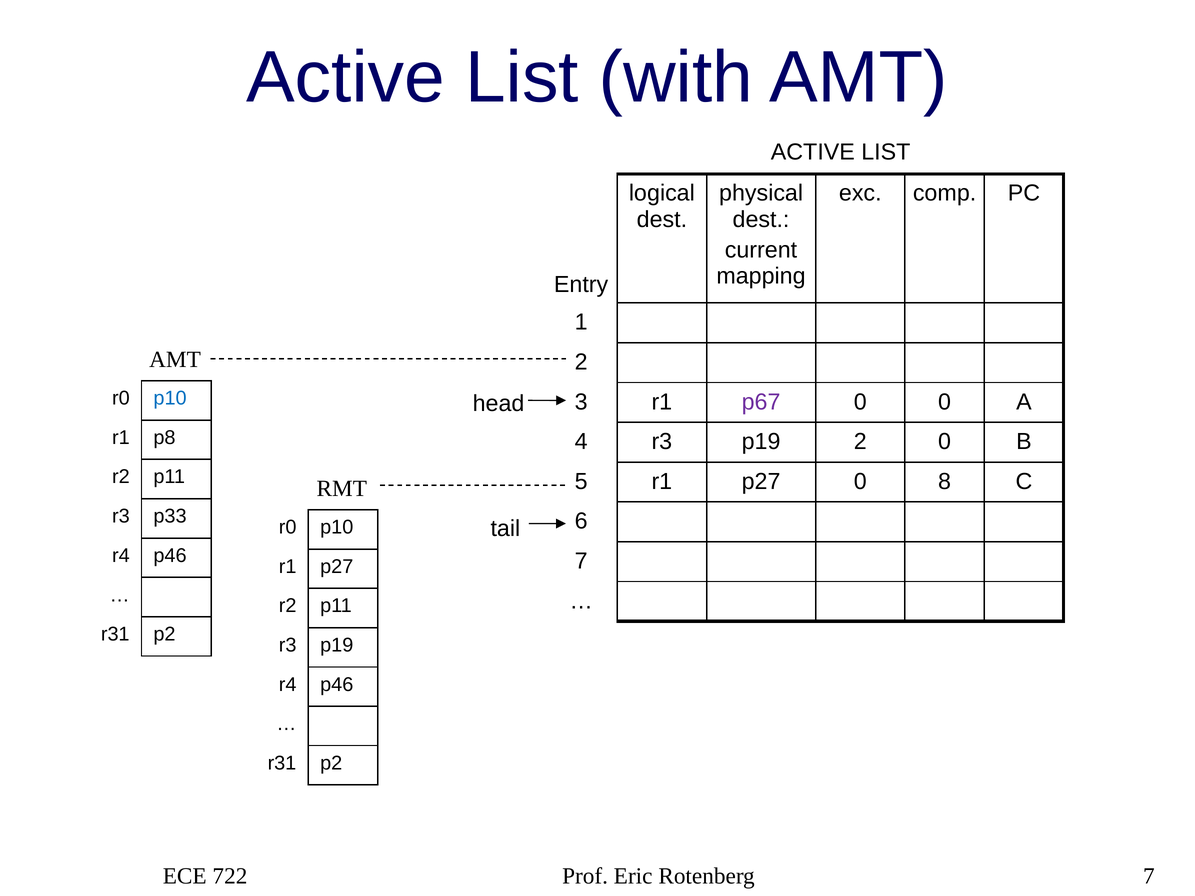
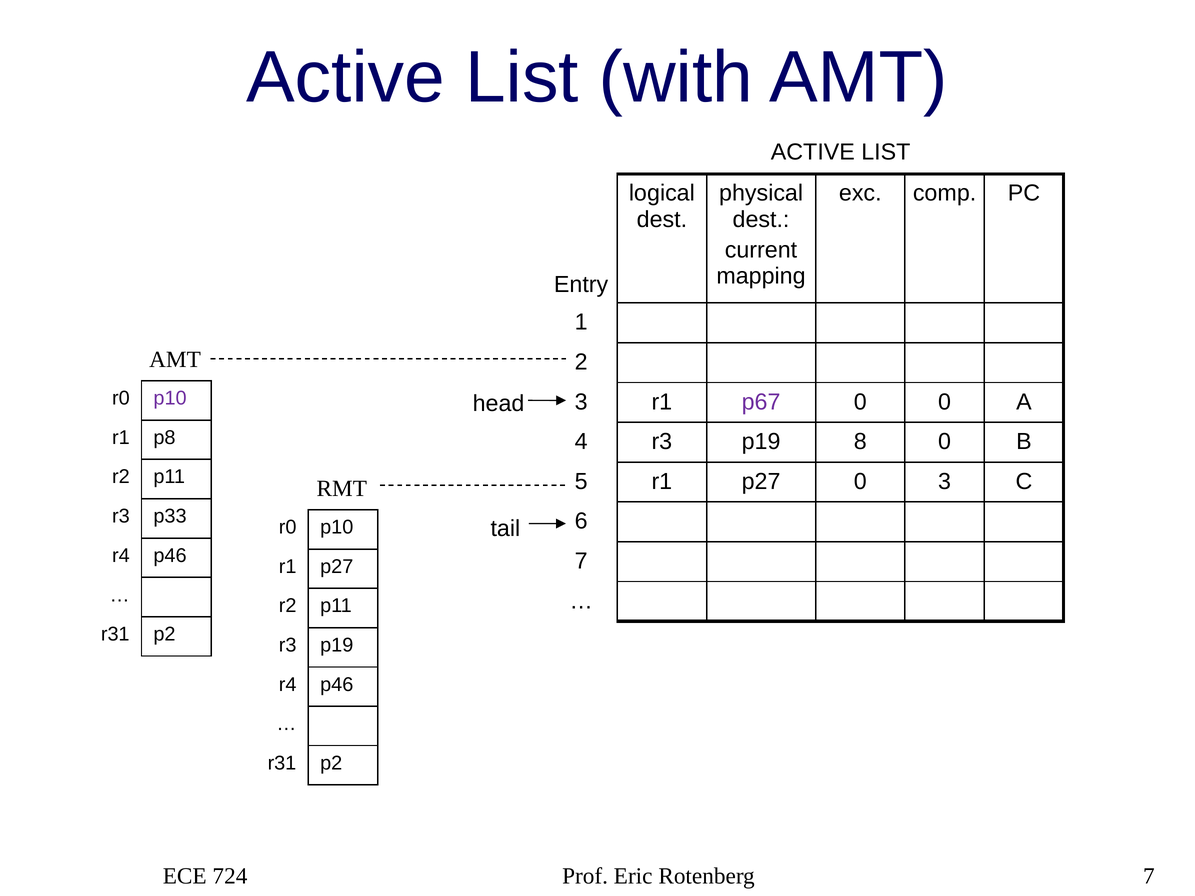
p10 colour: blue -> purple (170, 398)
p19 2: 2 -> 8 (860, 442)
0 8: 8 -> 3 (945, 482)
722: 722 -> 724 (230, 876)
